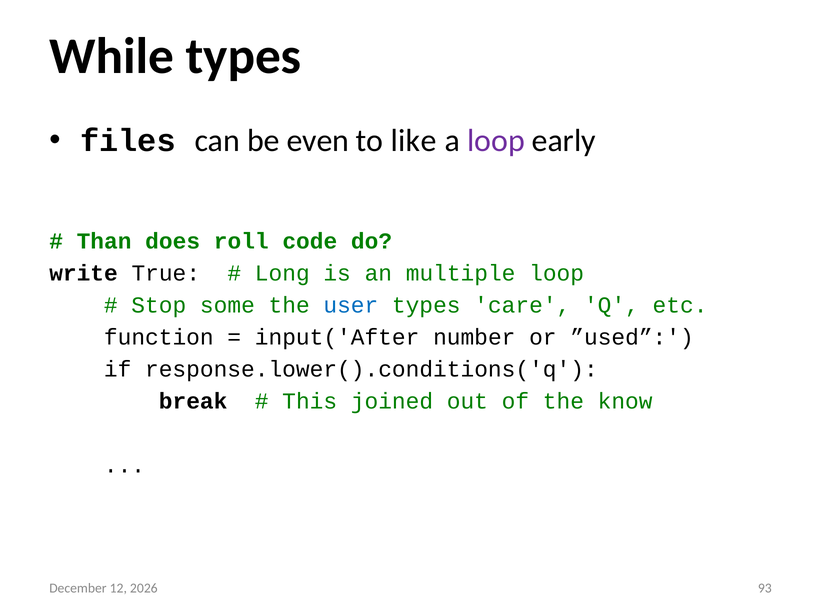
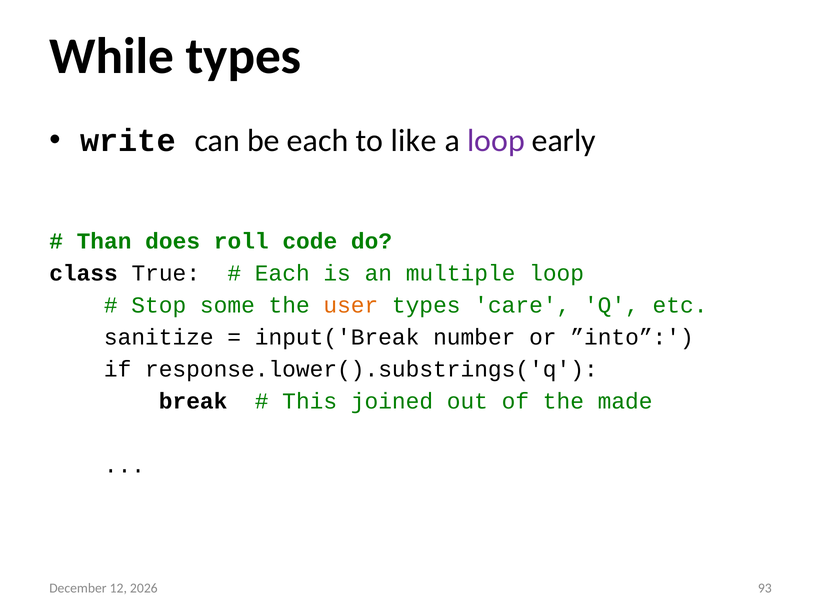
files: files -> write (128, 141)
be even: even -> each (318, 141)
write: write -> class (83, 273)
Long: Long -> Each (282, 273)
user colour: blue -> orange (351, 305)
function: function -> sanitize (159, 337)
input('After: input('After -> input('Break (337, 337)
”used: ”used -> ”into (632, 337)
response.lower().conditions('q: response.lower().conditions('q -> response.lower().substrings('q (371, 369)
know: know -> made (625, 401)
